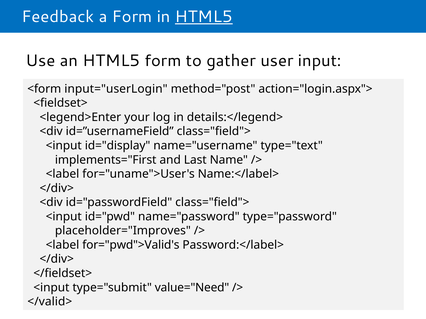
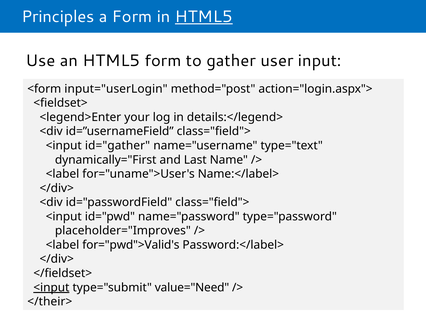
Feedback: Feedback -> Principles (58, 17)
id="display: id="display -> id="gather (118, 146)
implements="First: implements="First -> dynamically="First (106, 160)
<input underline: none -> present (51, 288)
</valid>: </valid> -> </their> (50, 302)
